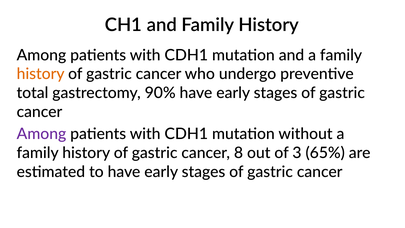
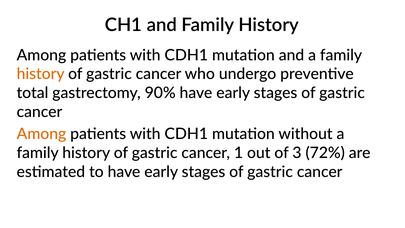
Among colour: purple -> orange (41, 134)
8: 8 -> 1 (239, 153)
65%: 65% -> 72% (325, 153)
